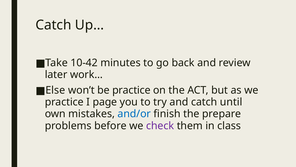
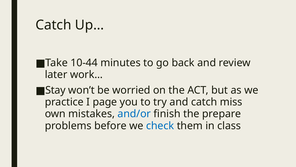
10-42: 10-42 -> 10-44 (84, 63)
Else: Else -> Stay (55, 90)
be practice: practice -> worried (131, 90)
until: until -> miss (231, 102)
check colour: purple -> blue (160, 125)
